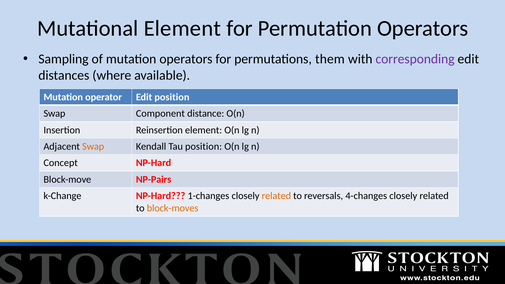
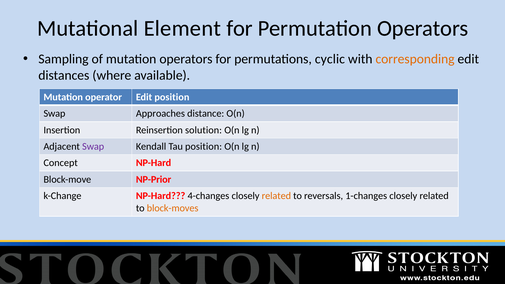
them: them -> cyclic (330, 59)
corresponding colour: purple -> orange (415, 59)
Component: Component -> Approaches (160, 114)
Reinsertion element: element -> solution (204, 130)
Swap colour: orange -> purple (93, 147)
NP-Pairs: NP-Pairs -> NP-Prior (154, 179)
1-changes: 1-changes -> 4-changes (208, 196)
4-changes: 4-changes -> 1-changes (366, 196)
